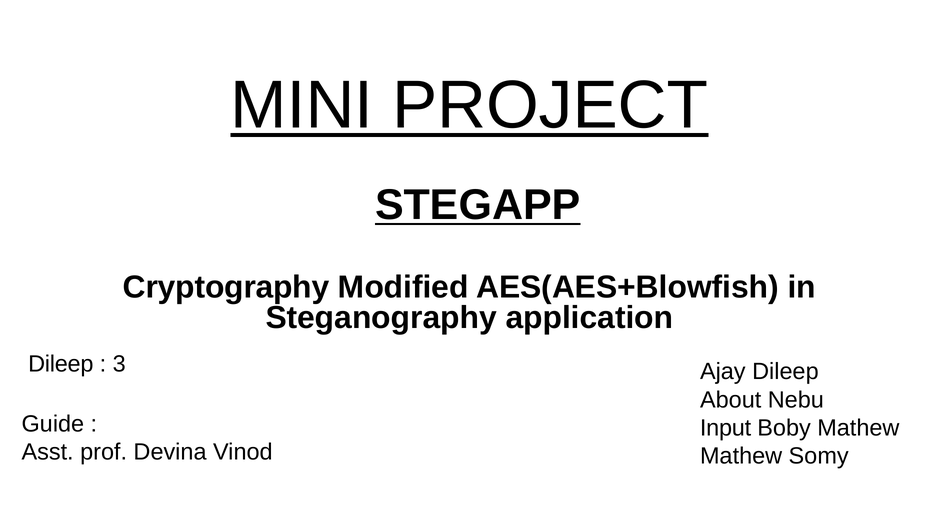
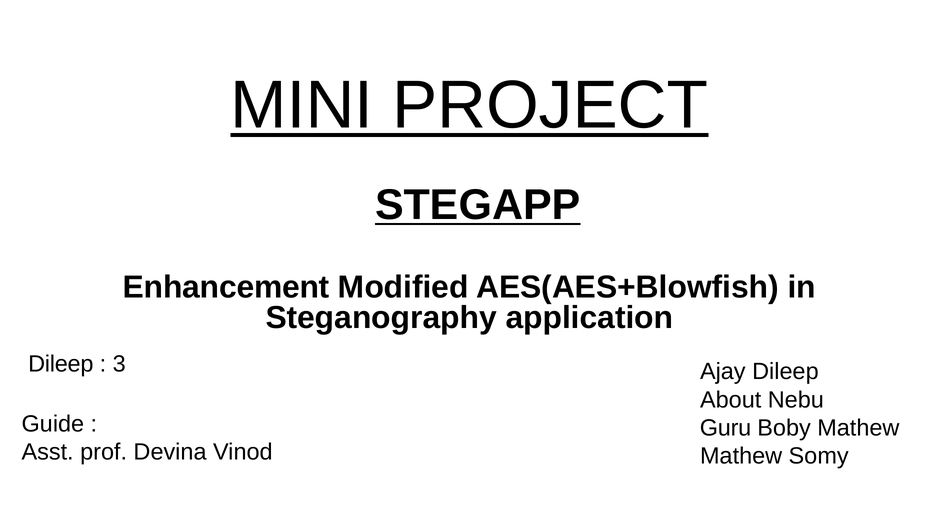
Cryptography: Cryptography -> Enhancement (226, 287)
Input: Input -> Guru (726, 428)
